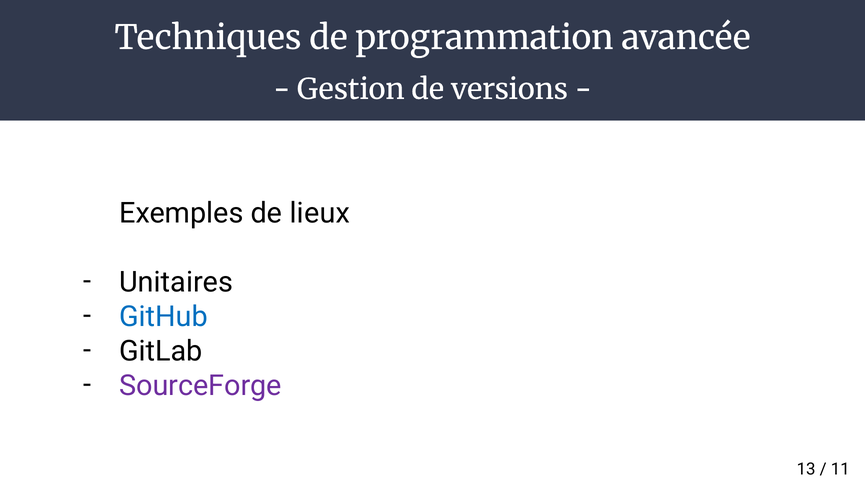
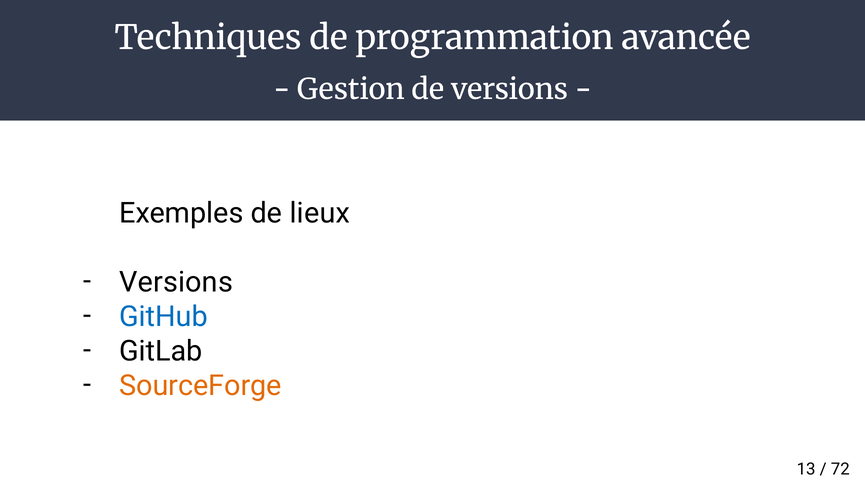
Unitaires: Unitaires -> Versions (176, 283)
SourceForge colour: purple -> orange (200, 386)
11: 11 -> 72 (840, 470)
